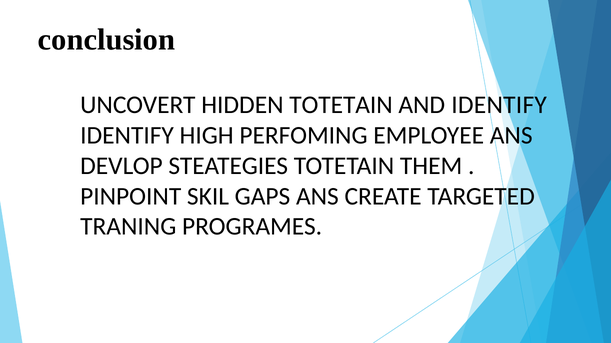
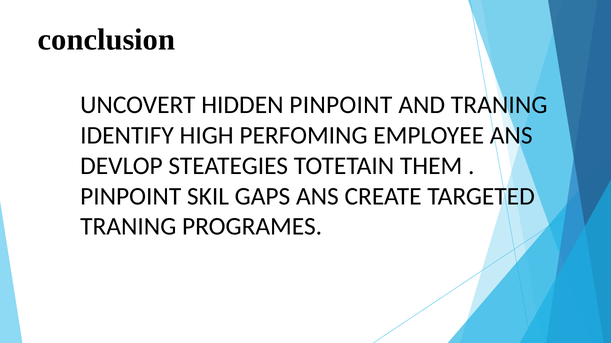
HIDDEN TOTETAIN: TOTETAIN -> PINPOINT (341, 105)
AND IDENTIFY: IDENTIFY -> TRANING (499, 105)
